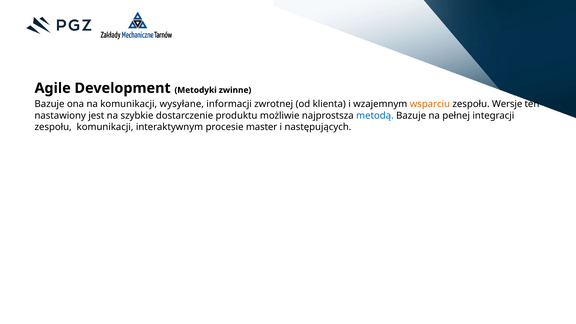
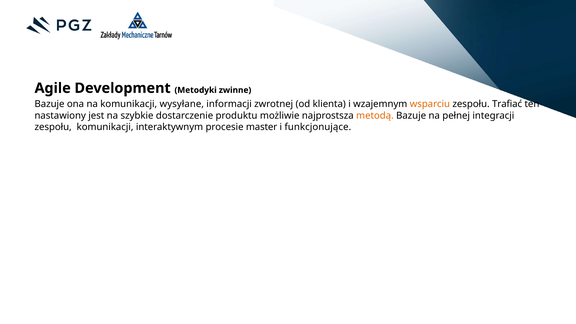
Wersje: Wersje -> Trafiać (507, 104)
metodą colour: blue -> orange (375, 116)
następujących: następujących -> funkcjonujące (318, 127)
